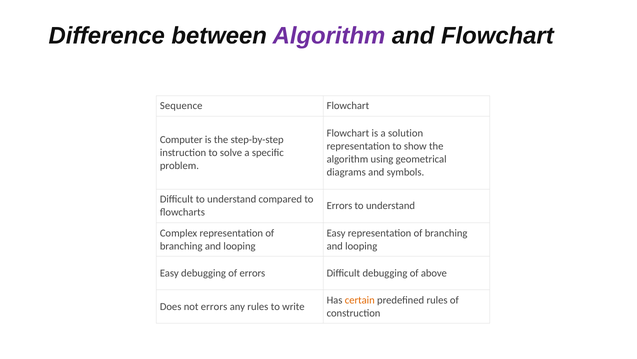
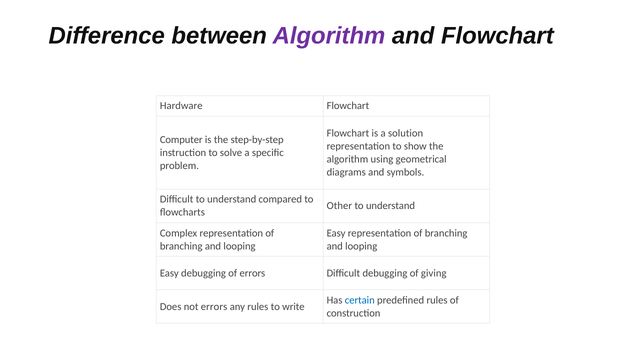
Sequence: Sequence -> Hardware (181, 106)
Errors: Errors -> Other (339, 206)
above: above -> giving (434, 273)
certain colour: orange -> blue (360, 300)
